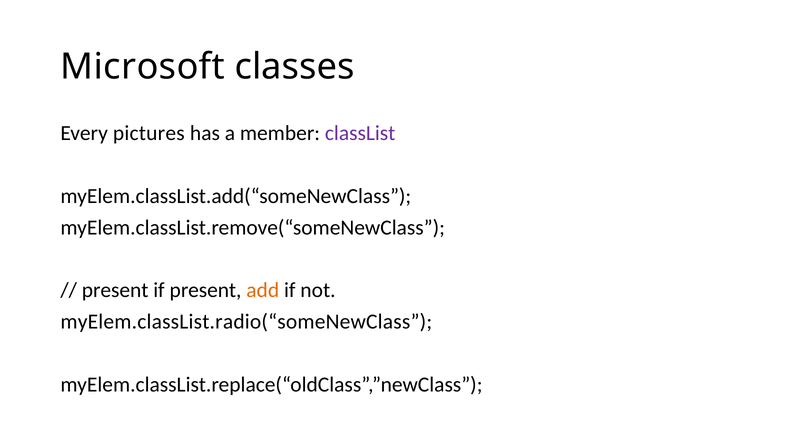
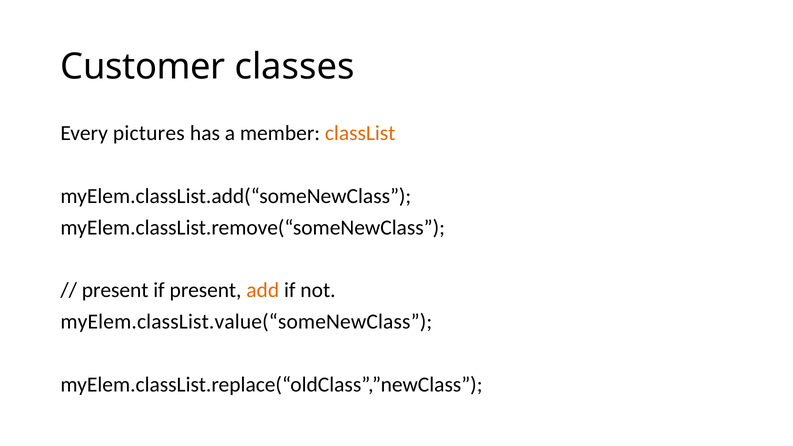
Microsoft: Microsoft -> Customer (143, 67)
classList colour: purple -> orange (360, 133)
myElem.classList.radio(“someNewClass: myElem.classList.radio(“someNewClass -> myElem.classList.value(“someNewClass (246, 322)
